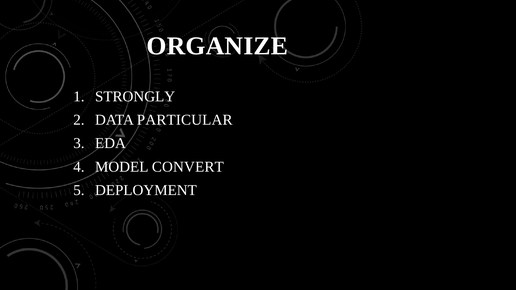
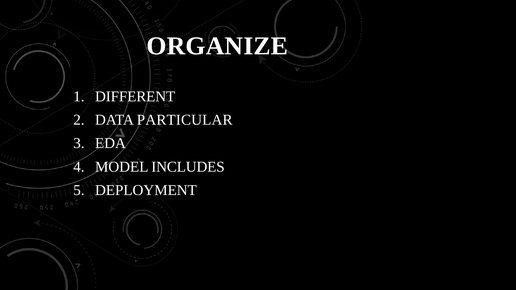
STRONGLY: STRONGLY -> DIFFERENT (135, 97)
CONVERT: CONVERT -> INCLUDES (188, 167)
